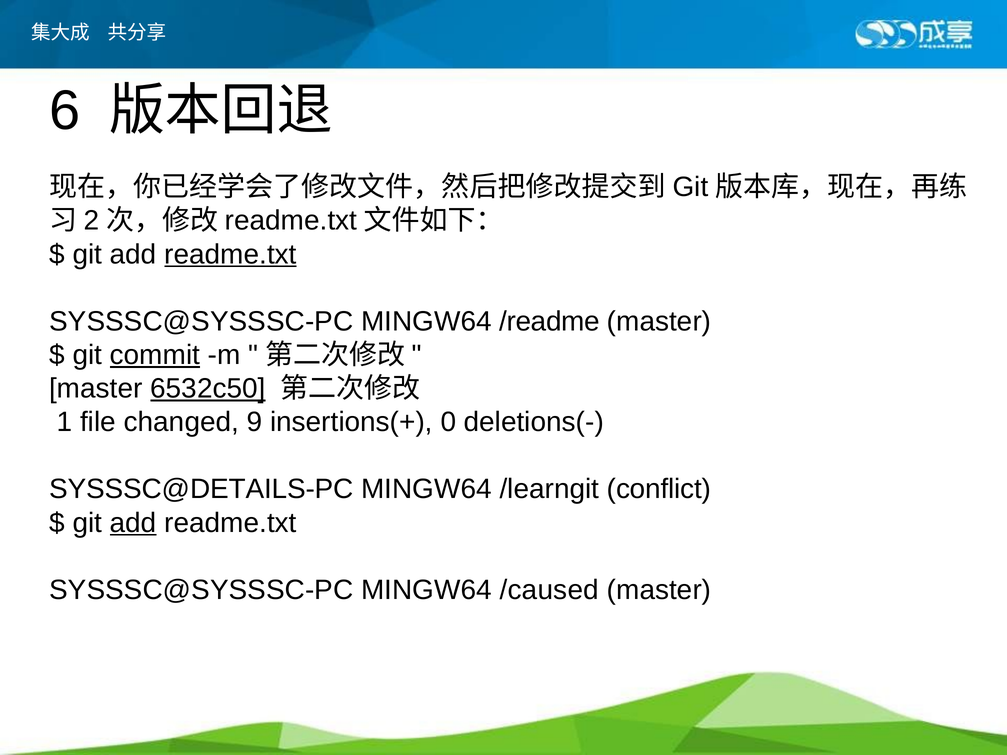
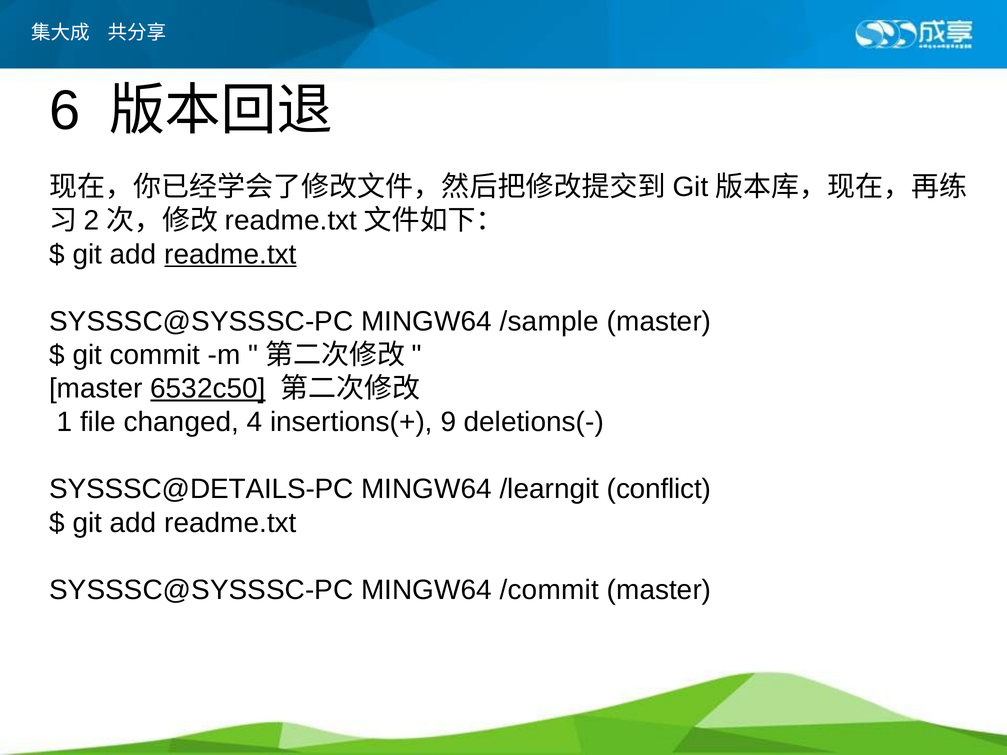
/readme: /readme -> /sample (549, 322)
commit underline: present -> none (155, 355)
9: 9 -> 4 (254, 422)
0: 0 -> 9 (448, 422)
add underline: present -> none (133, 523)
/caused: /caused -> /commit (549, 590)
